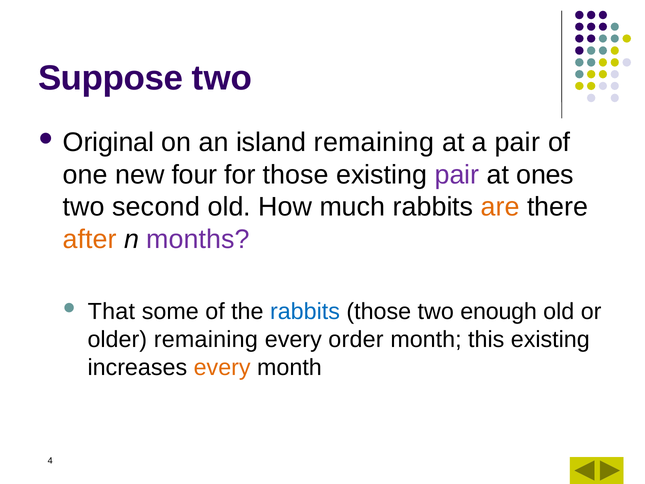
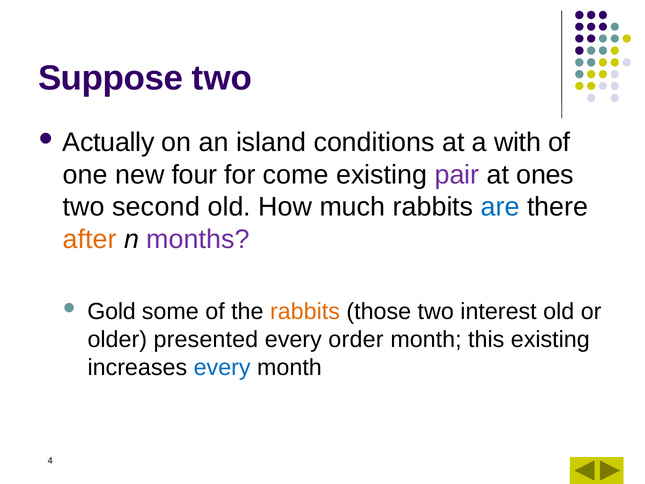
Original: Original -> Actually (109, 143)
island remaining: remaining -> conditions (374, 143)
a pair: pair -> with (518, 143)
for those: those -> come (296, 175)
are colour: orange -> blue (500, 207)
That: That -> Gold (112, 311)
rabbits colour: blue -> orange (305, 311)
enough: enough -> interest (499, 311)
older remaining: remaining -> presented (206, 339)
every colour: orange -> blue (222, 367)
